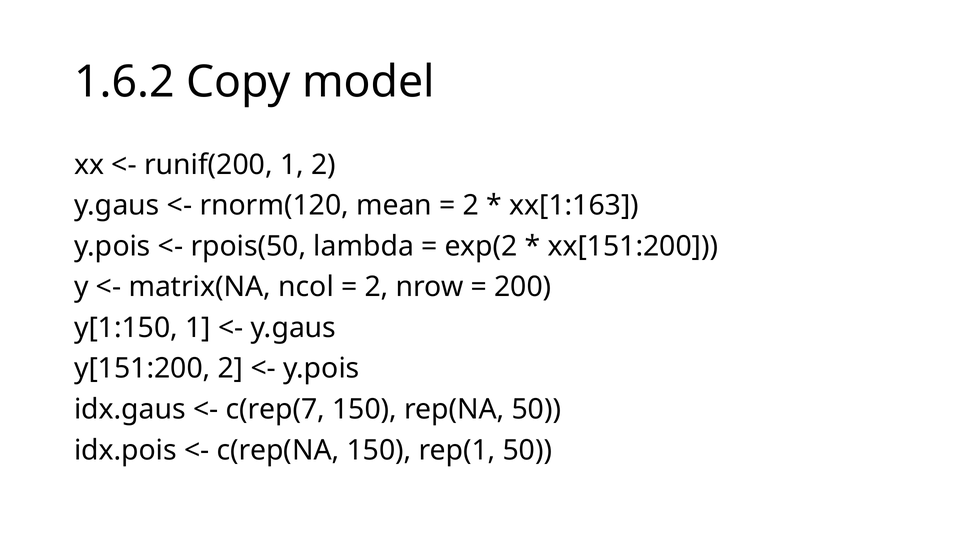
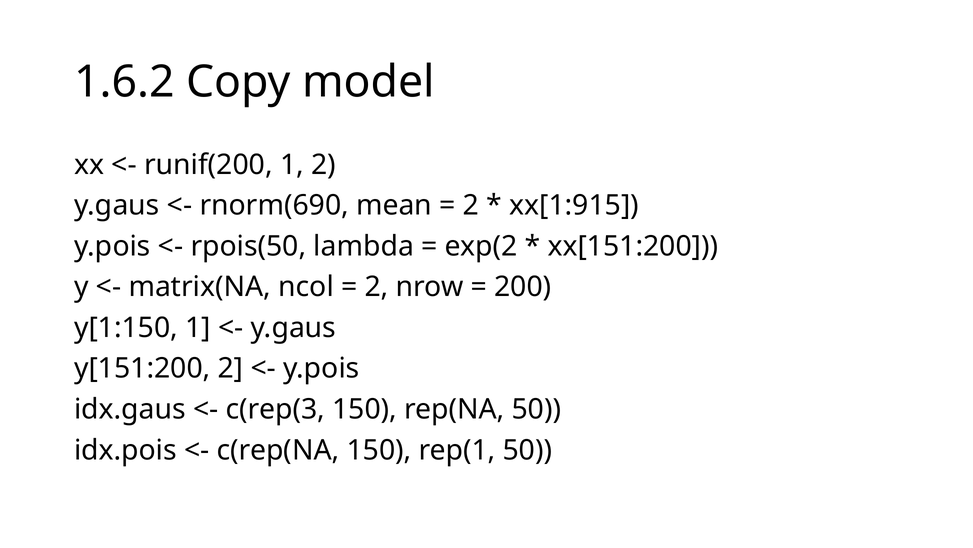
rnorm(120: rnorm(120 -> rnorm(690 (274, 205)
xx[1:163: xx[1:163 -> xx[1:915 (574, 205)
c(rep(7: c(rep(7 -> c(rep(3 (275, 409)
